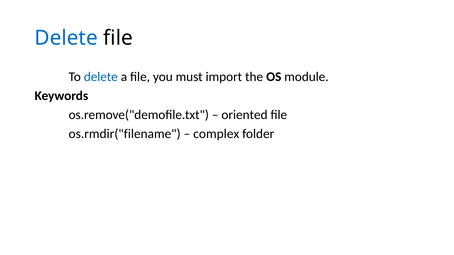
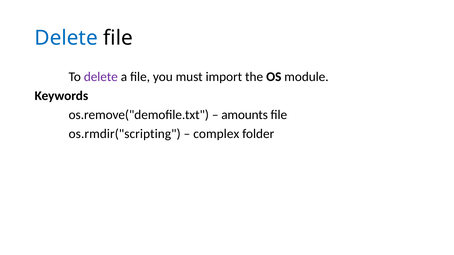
delete colour: blue -> purple (101, 77)
oriented: oriented -> amounts (245, 115)
os.rmdir("filename: os.rmdir("filename -> os.rmdir("scripting (125, 134)
